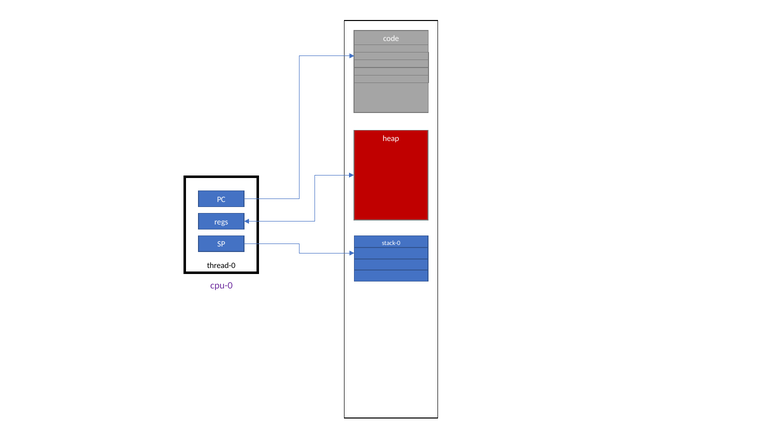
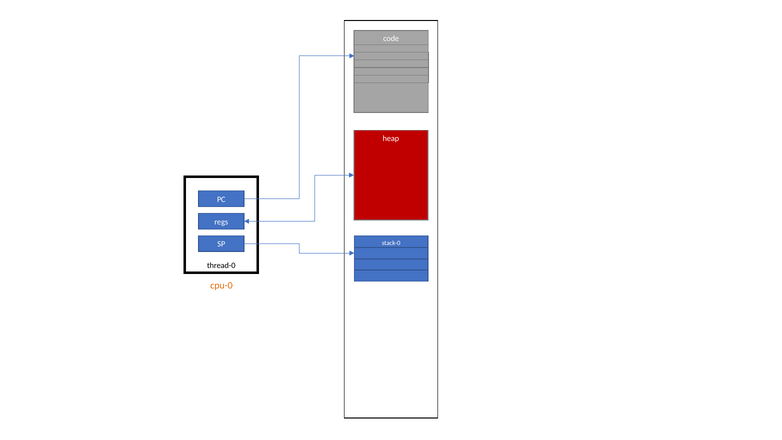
cpu-0 colour: purple -> orange (221, 285)
